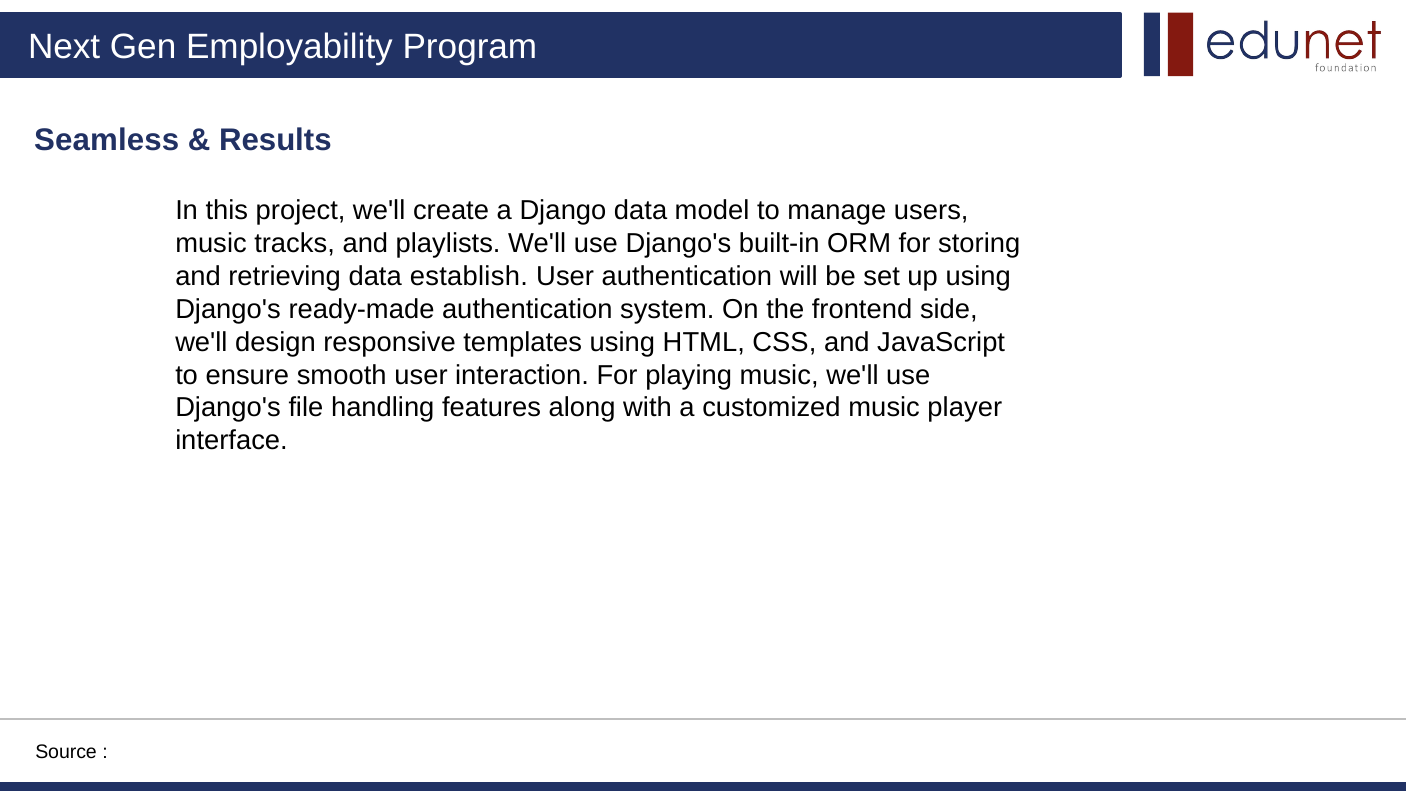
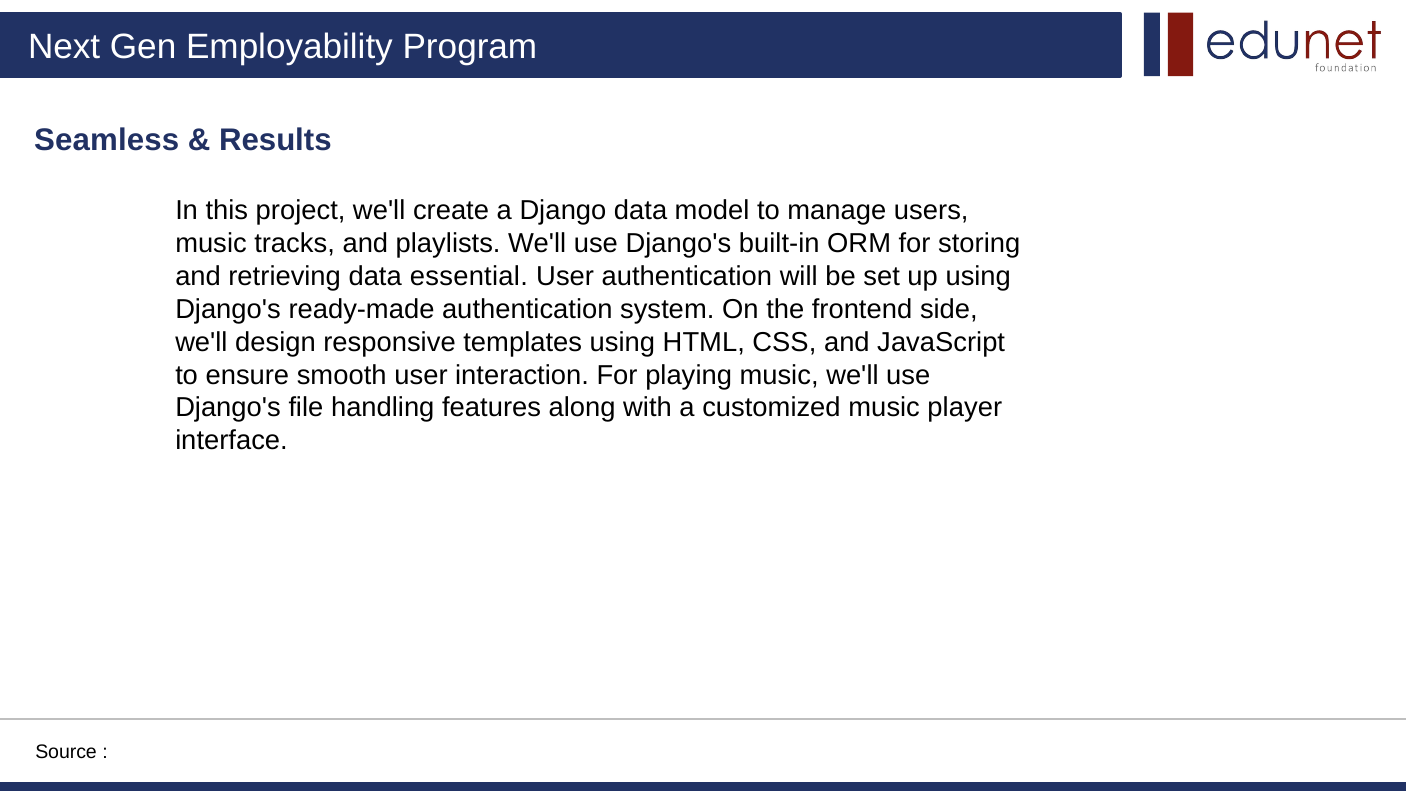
establish: establish -> essential (469, 277)
